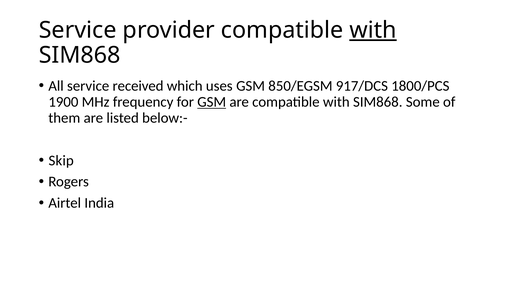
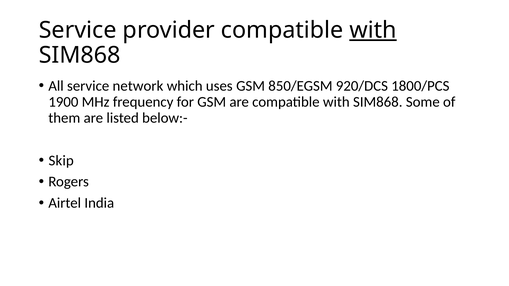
received: received -> network (138, 86)
917/DCS: 917/DCS -> 920/DCS (362, 86)
GSM underline: present -> none (212, 102)
